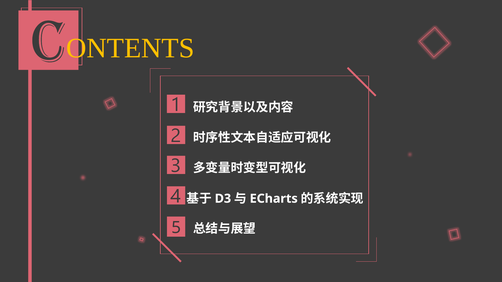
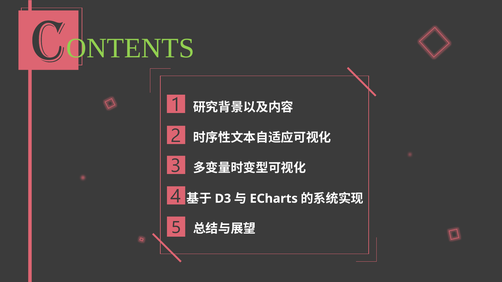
ONTENTS colour: yellow -> light green (130, 48)
